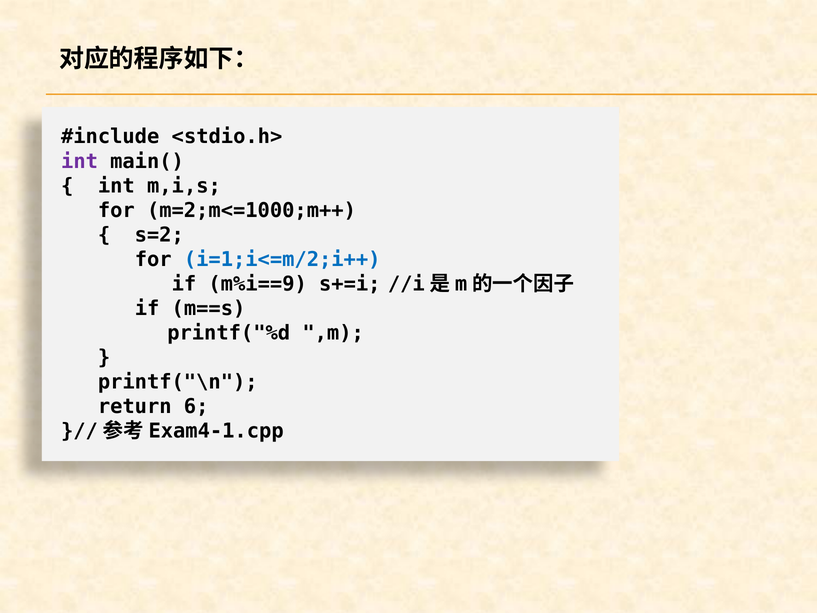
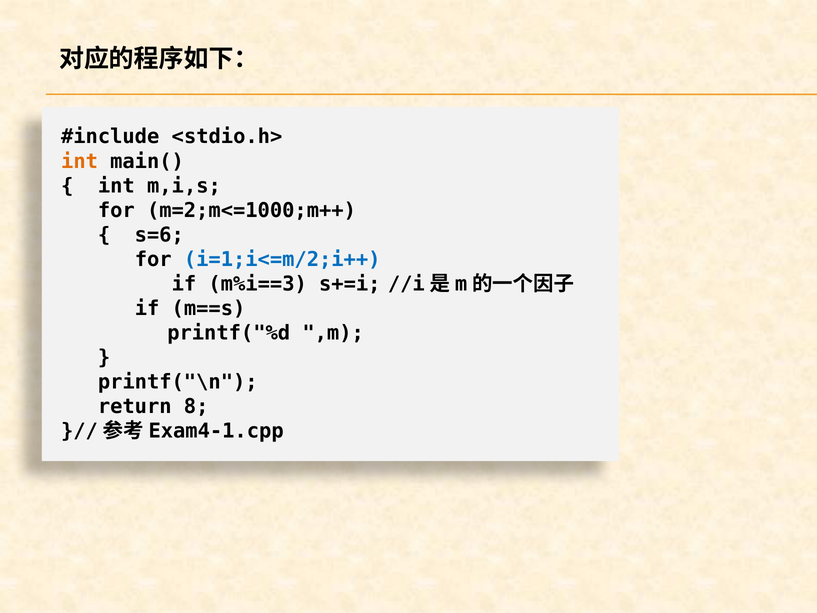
int colour: purple -> orange (80, 161)
s=2: s=2 -> s=6 (159, 235)
m%i==9: m%i==9 -> m%i==3 (258, 284)
6: 6 -> 8 (196, 406)
